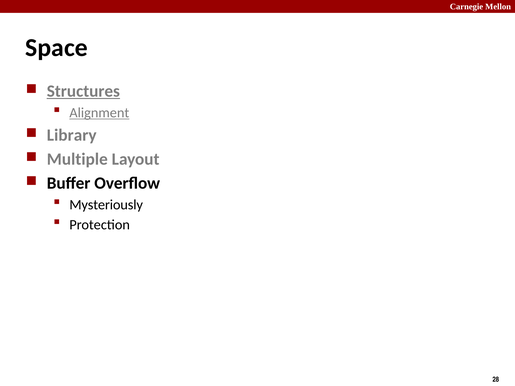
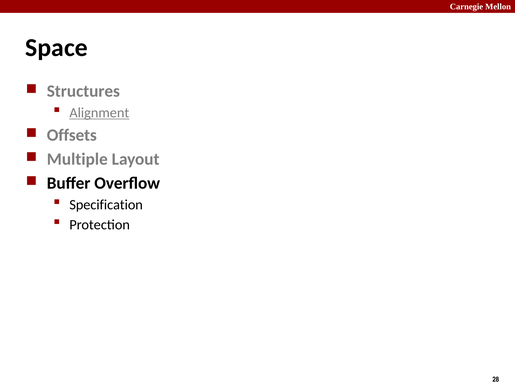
Structures underline: present -> none (83, 91)
Library: Library -> Offsets (72, 135)
Mysteriously: Mysteriously -> Specification (106, 205)
